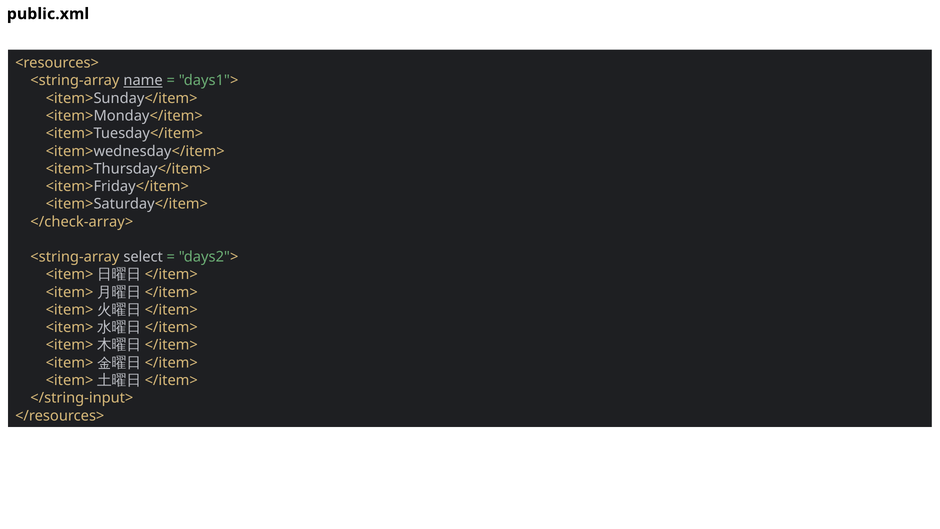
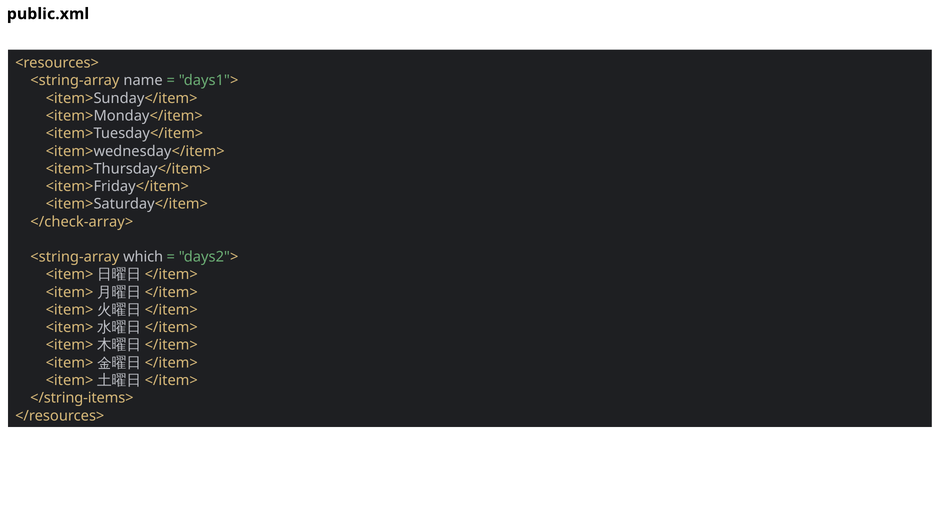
name underline: present -> none (143, 81)
select: select -> which (143, 257)
</string-input>: </string-input> -> </string-items> (82, 398)
